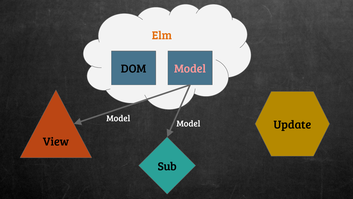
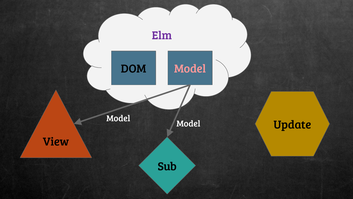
Elm colour: orange -> purple (162, 35)
